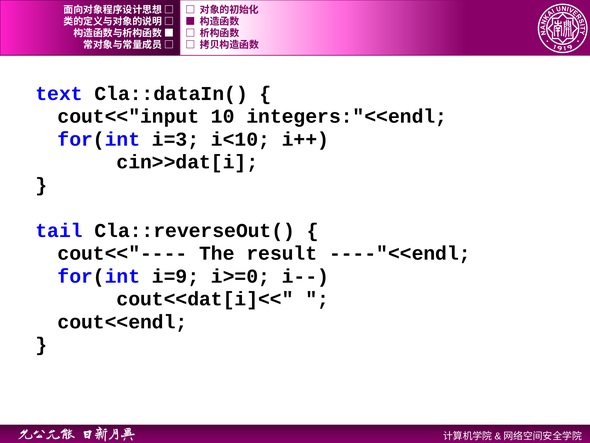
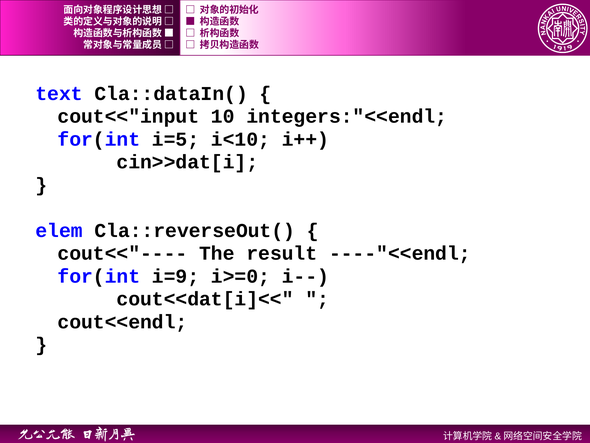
i=3: i=3 -> i=5 (176, 139)
tail: tail -> elem (59, 230)
